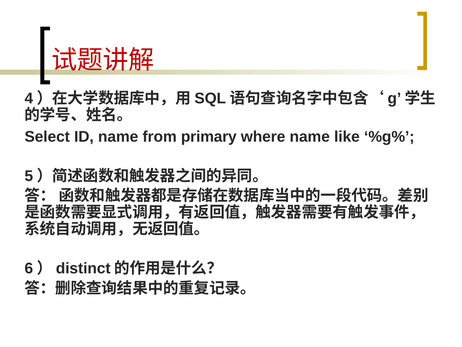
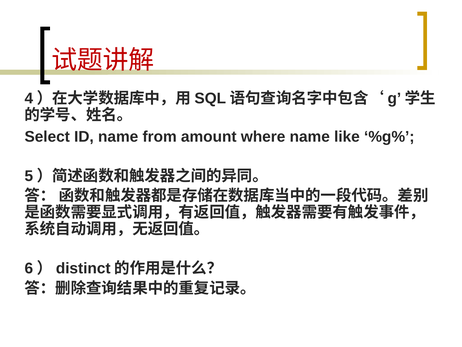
primary: primary -> amount (209, 137)
